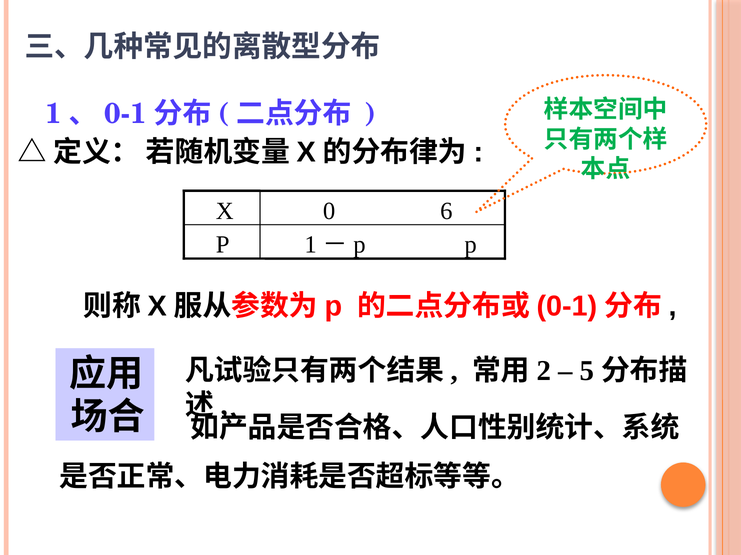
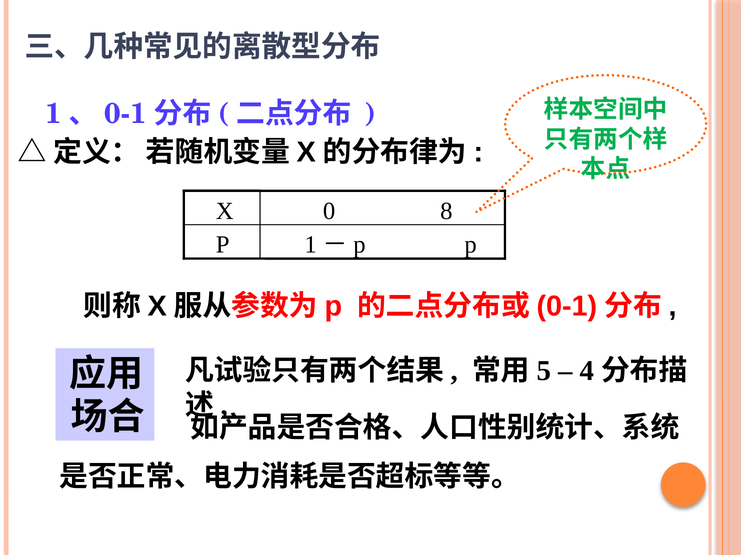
6: 6 -> 8 (446, 211)
2: 2 -> 5 (544, 371)
5: 5 -> 4 (587, 371)
